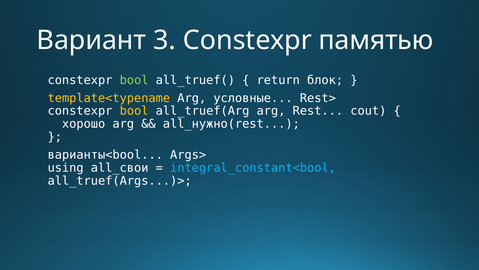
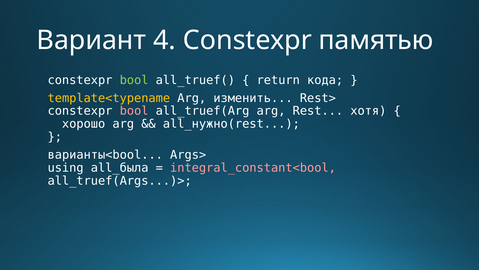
3: 3 -> 4 (164, 40)
блок: блок -> кода (325, 80)
условные: условные -> изменить (253, 98)
bool colour: yellow -> pink (134, 111)
cout: cout -> хотя (368, 111)
all_свои: all_свои -> all_была (120, 167)
integral_constant<bool colour: light blue -> pink (253, 167)
